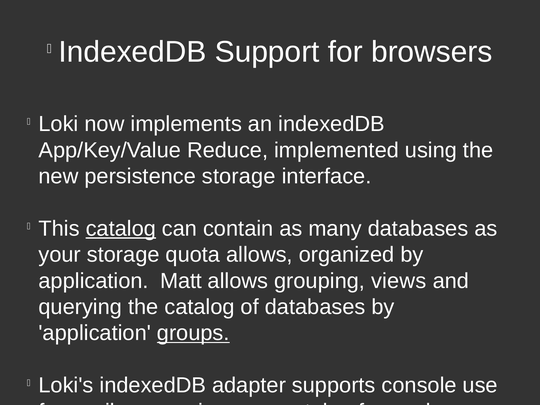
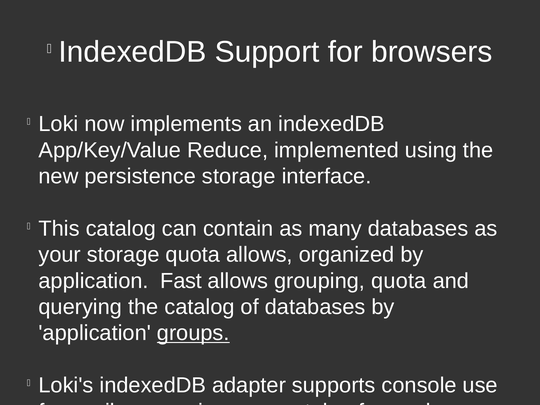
catalog underline: present -> none (121, 229)
Matt: Matt -> Fast (181, 281)
grouping views: views -> quota (399, 281)
